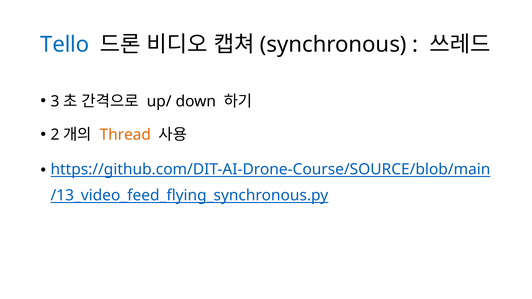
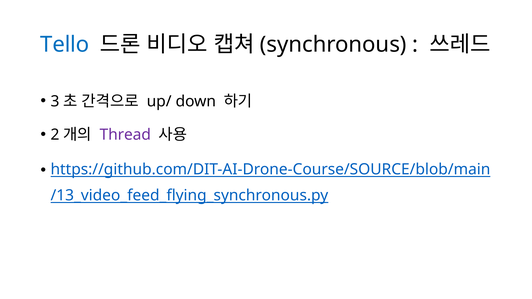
Thread colour: orange -> purple (125, 135)
